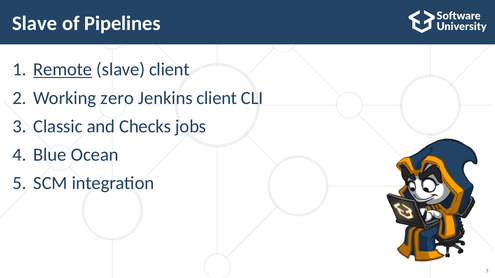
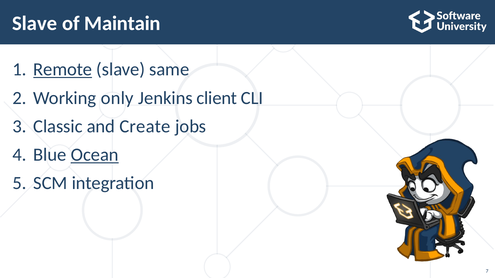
Pipelines: Pipelines -> Maintain (122, 23)
slave client: client -> same (169, 70)
zero: zero -> only (117, 98)
Checks: Checks -> Create (145, 127)
Ocean underline: none -> present (95, 155)
